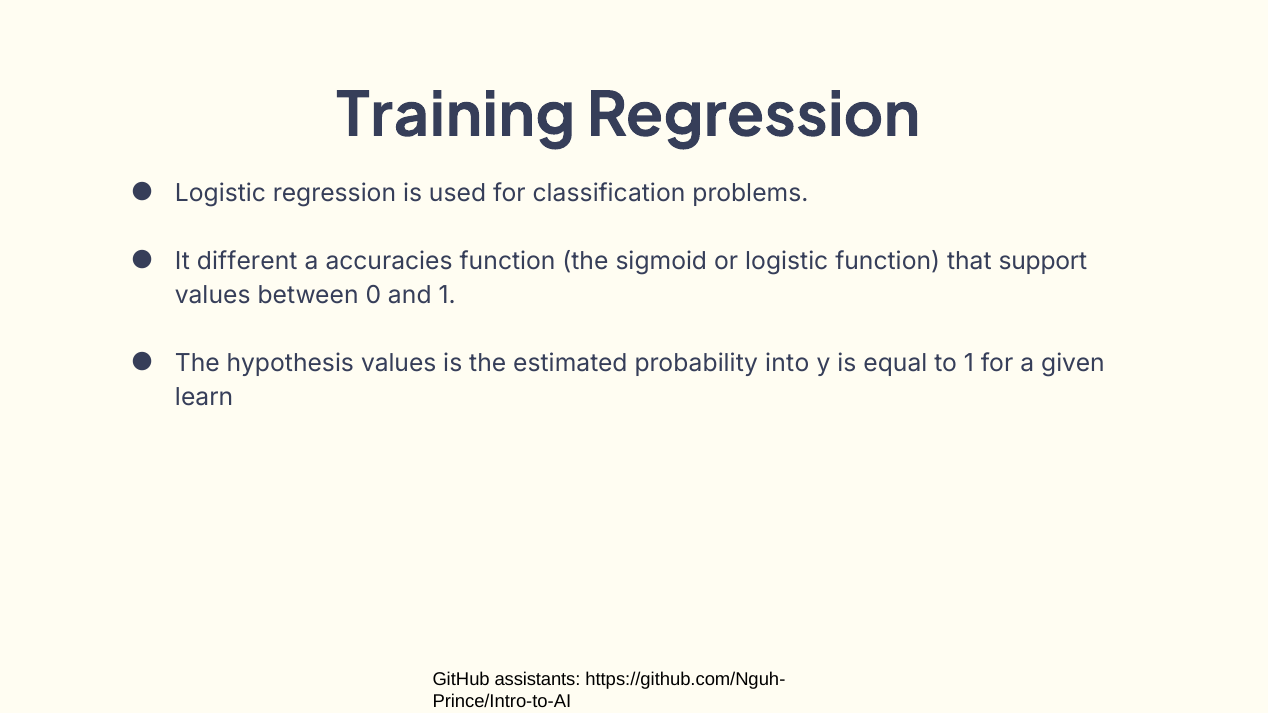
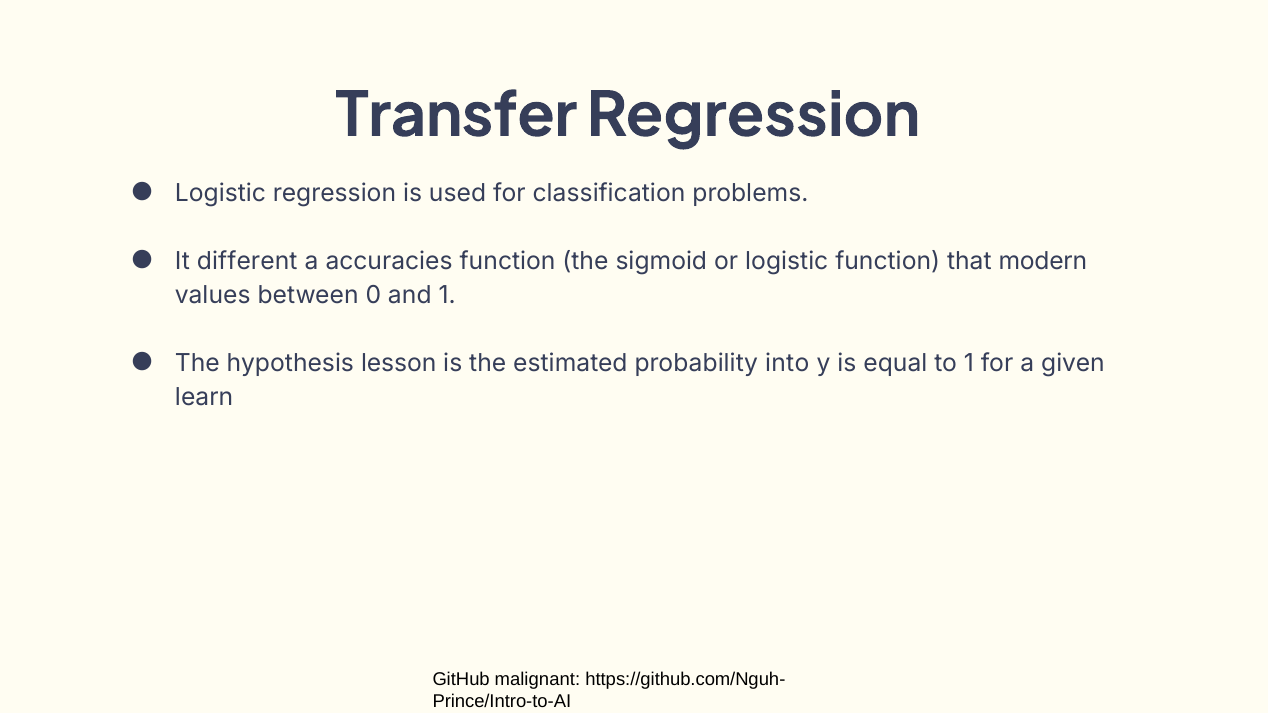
Training: Training -> Transfer (456, 116)
support: support -> modern (1043, 261)
hypothesis values: values -> lesson (399, 363)
assistants: assistants -> malignant (537, 680)
